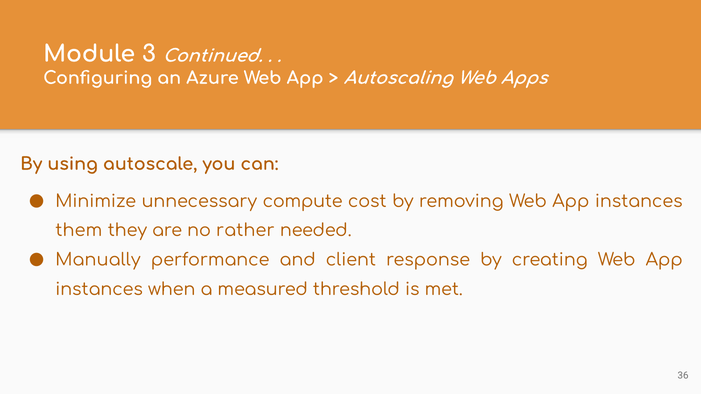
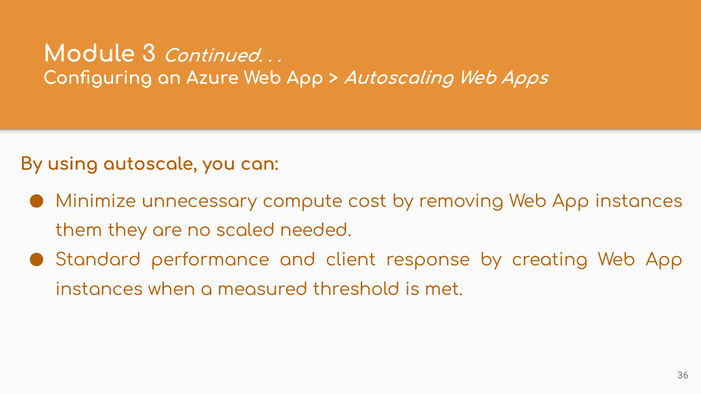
rather: rather -> scaled (245, 231)
Manually: Manually -> Standard (98, 260)
